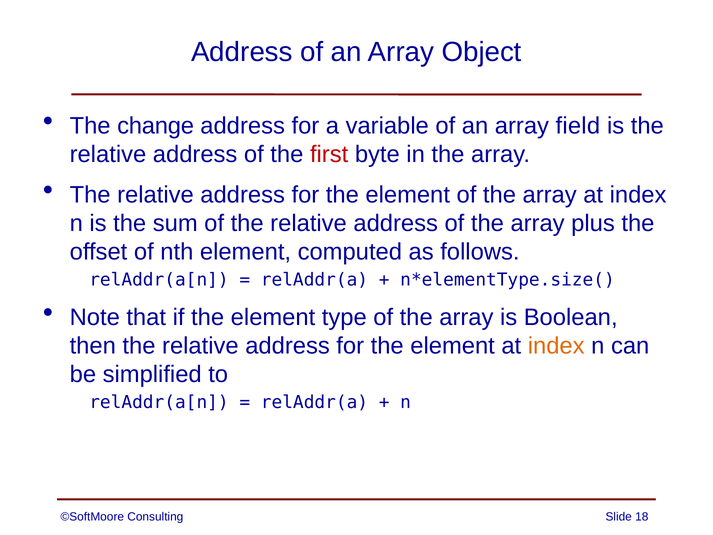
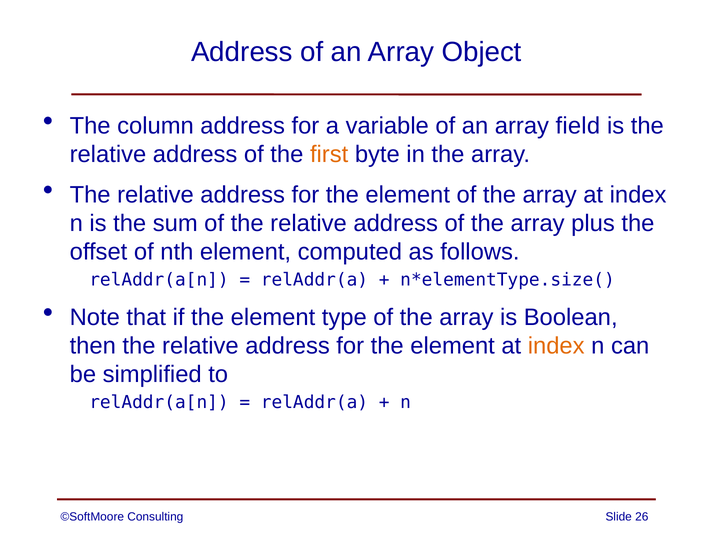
change: change -> column (155, 126)
first colour: red -> orange (329, 154)
18: 18 -> 26 (642, 517)
